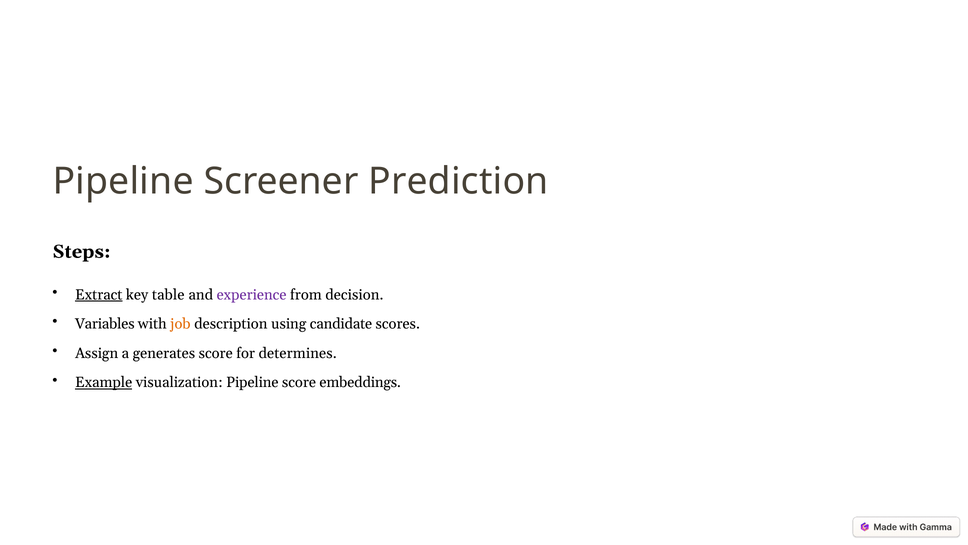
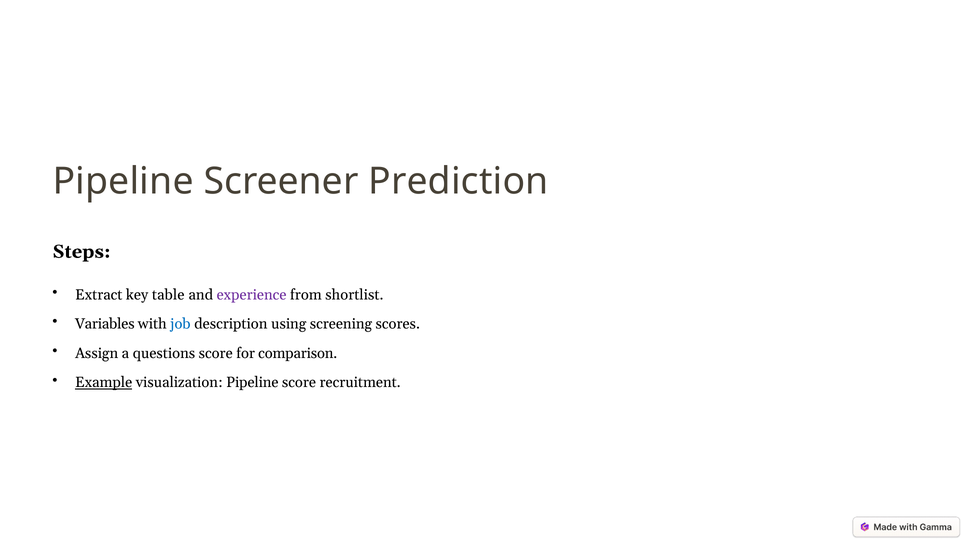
Extract underline: present -> none (99, 294)
decision: decision -> shortlist (354, 294)
job colour: orange -> blue (180, 324)
candidate: candidate -> screening (341, 324)
generates: generates -> questions (164, 353)
determines: determines -> comparison (298, 353)
embeddings: embeddings -> recruitment (360, 382)
